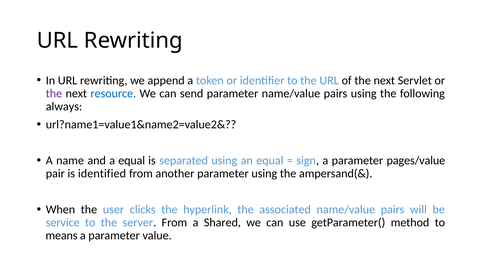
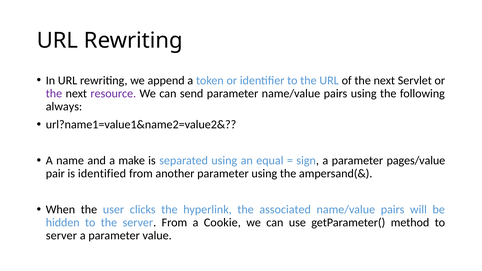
resource colour: blue -> purple (113, 93)
a equal: equal -> make (132, 161)
service: service -> hidden (63, 223)
Shared: Shared -> Cookie (222, 223)
means: means -> server (61, 236)
